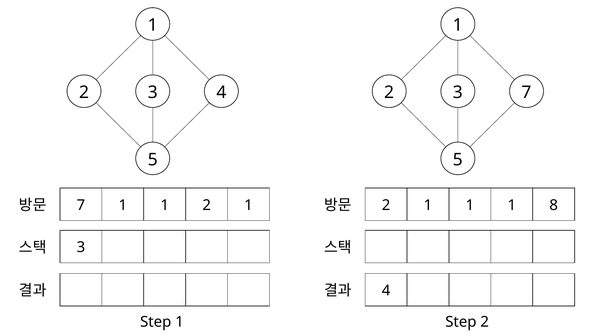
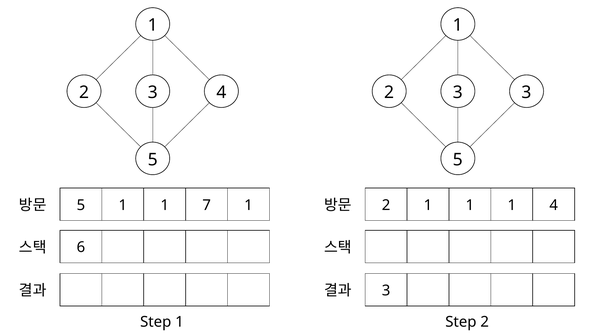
2 7: 7 -> 3 (527, 93)
7: 7 -> 5 (81, 205)
1 1 2: 2 -> 7 (207, 205)
1 8: 8 -> 4 (554, 205)
3: 3 -> 6 (81, 248)
4: 4 -> 3 (386, 291)
